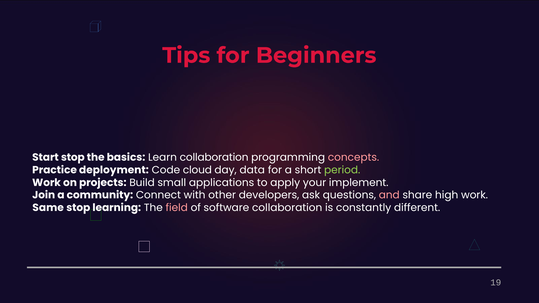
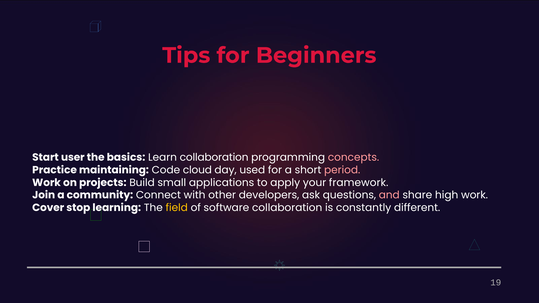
Start stop: stop -> user (73, 158)
deployment: deployment -> maintaining (114, 170)
data: data -> used (252, 170)
period colour: light green -> pink (342, 170)
implement: implement -> framework (359, 183)
Same: Same -> Cover (48, 208)
field colour: pink -> yellow (177, 208)
